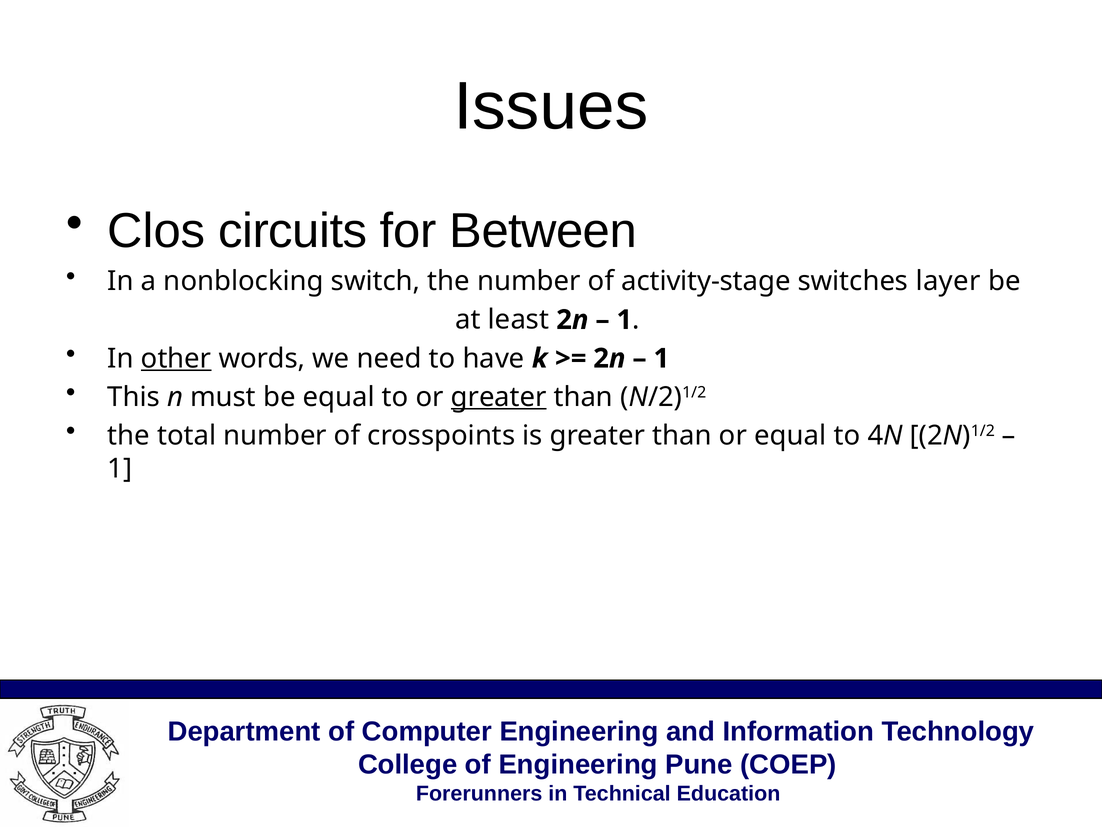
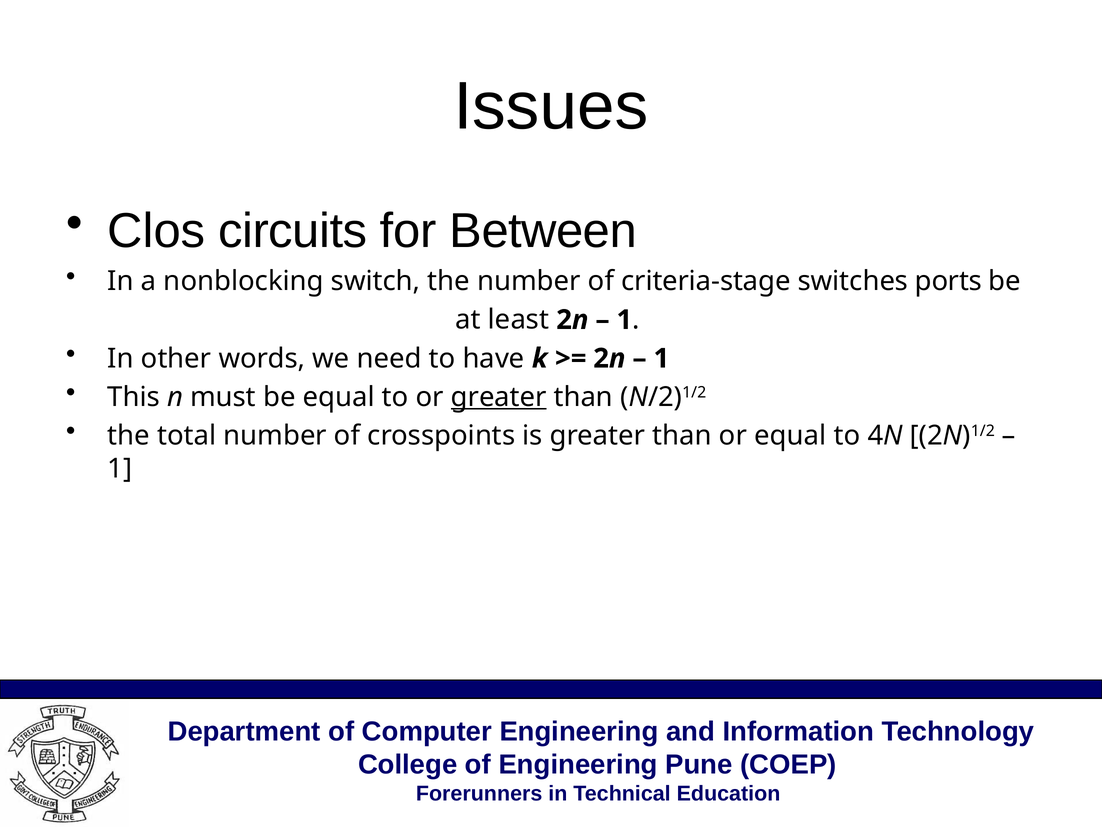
activity-stage: activity-stage -> criteria-stage (706, 281)
layer: layer -> ports (948, 281)
other underline: present -> none (176, 358)
